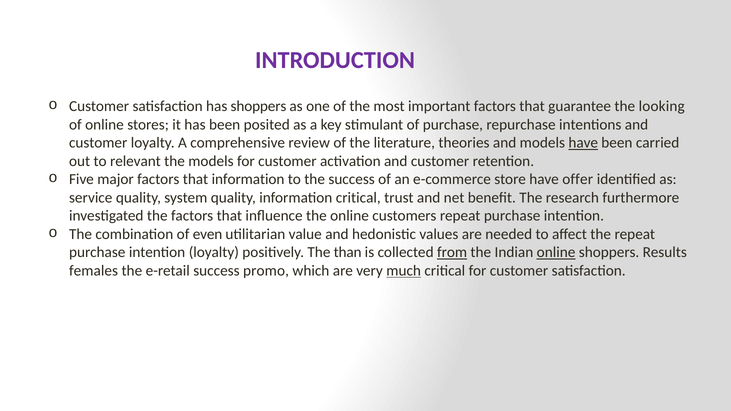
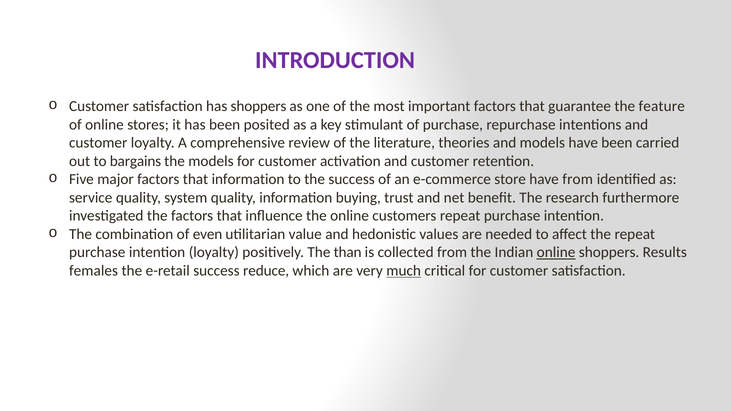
looking: looking -> feature (662, 106)
have underline: present -> none (583, 143)
relevant: relevant -> bargains (135, 161)
have offer: offer -> from (578, 179)
information critical: critical -> buying (358, 198)
from underline: present -> none (452, 253)
promo: promo -> reduce (266, 271)
